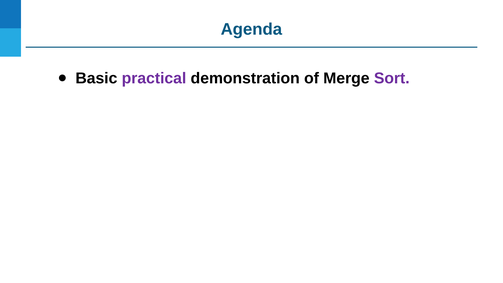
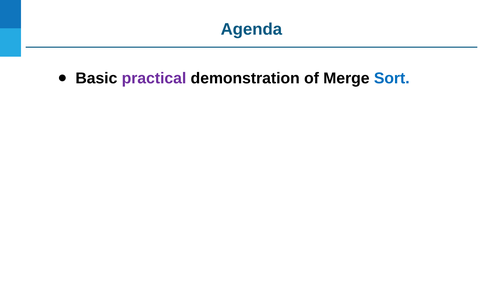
Sort colour: purple -> blue (392, 78)
